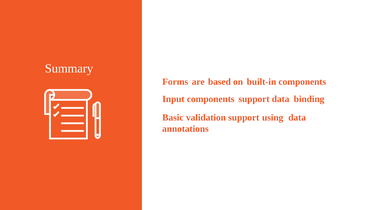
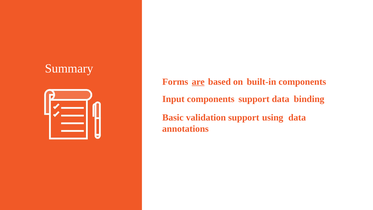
are underline: none -> present (198, 82)
